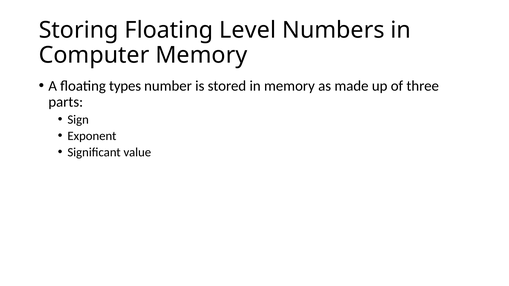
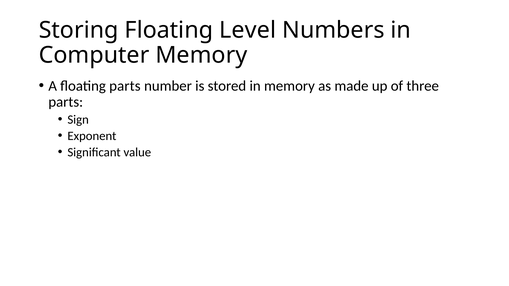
floating types: types -> parts (125, 86)
